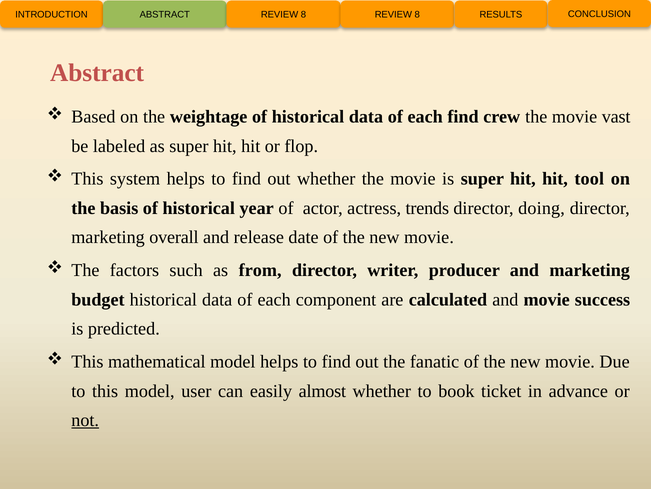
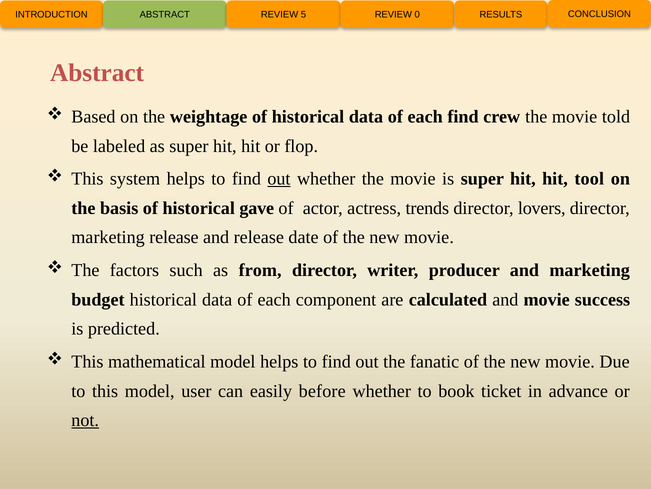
ABSTRACT REVIEW 8: 8 -> 5 (303, 15)
8: 8 -> 0 (417, 15)
vast: vast -> told (616, 117)
out underline: none -> present (279, 179)
year: year -> gave (257, 208)
doing: doing -> lovers (542, 208)
marketing overall: overall -> release (174, 237)
almost: almost -> before (322, 390)
